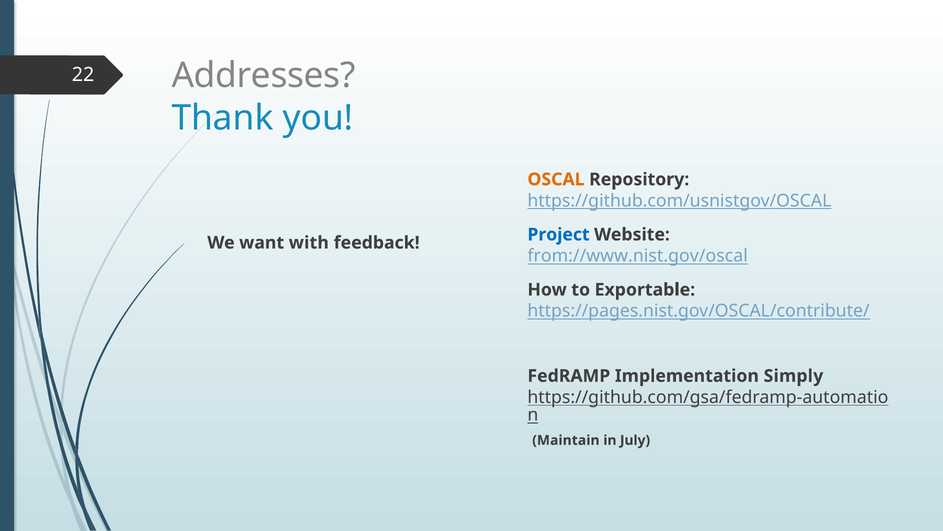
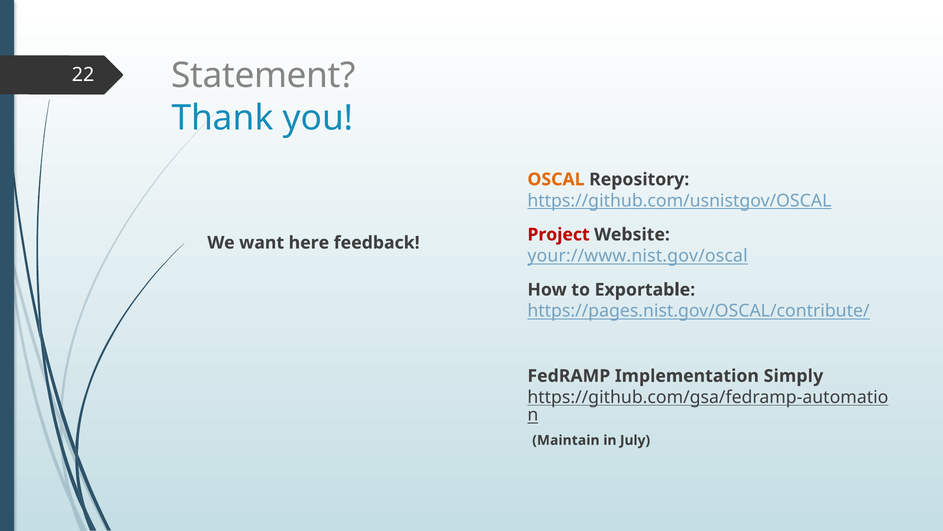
Addresses: Addresses -> Statement (263, 76)
Project colour: blue -> red (559, 234)
with: with -> here (309, 243)
from://www.nist.gov/oscal: from://www.nist.gov/oscal -> your://www.nist.gov/oscal (638, 256)
